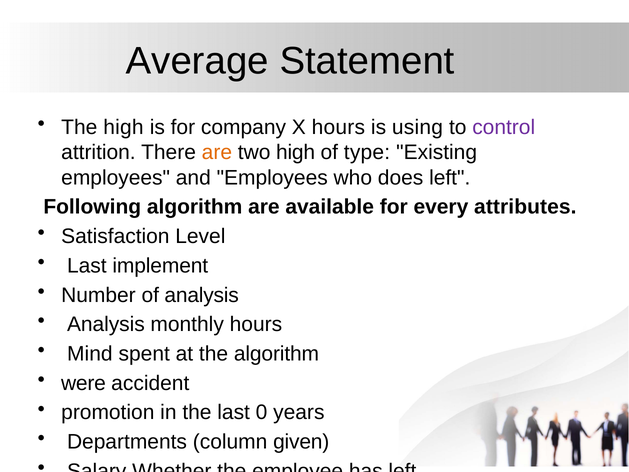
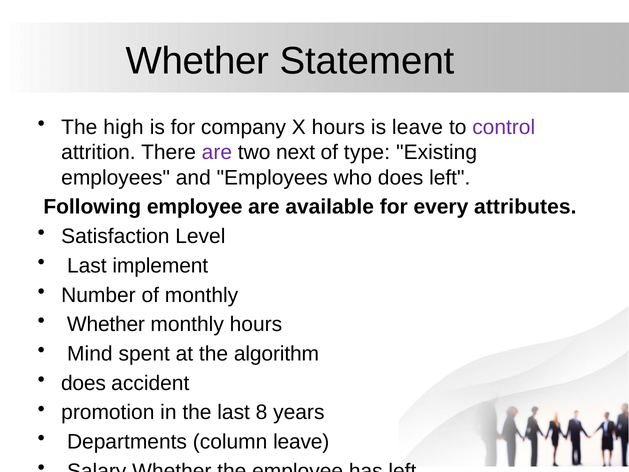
Average: Average -> Whether (197, 61)
is using: using -> leave (417, 127)
are colour: orange -> purple (217, 152)
two high: high -> next (296, 152)
Following algorithm: algorithm -> employee (195, 207)
of analysis: analysis -> monthly (202, 295)
Analysis: Analysis -> Whether (106, 324)
were: were -> does (83, 383)
0: 0 -> 8 (262, 412)
column given: given -> leave (301, 442)
